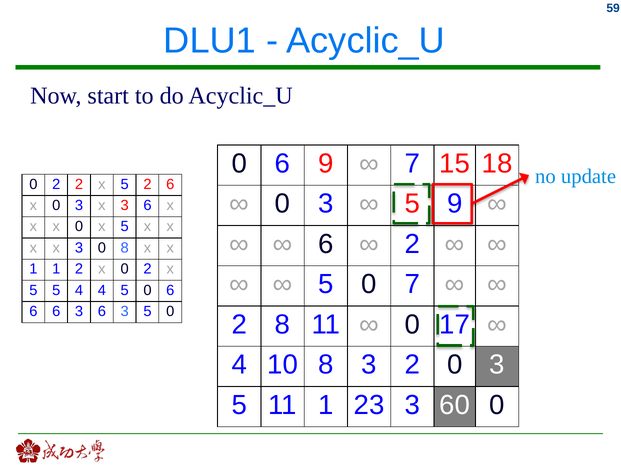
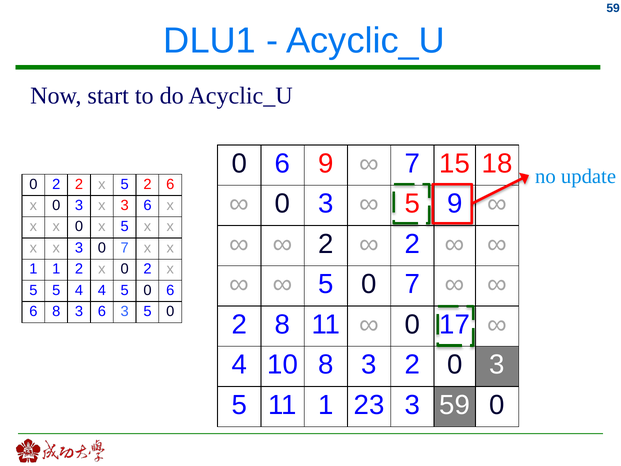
6: 6 -> 2 (326, 244)
3 0 8: 8 -> 7 (125, 248)
6: 6 -> 8 (56, 311)
3 60: 60 -> 59 (455, 405)
